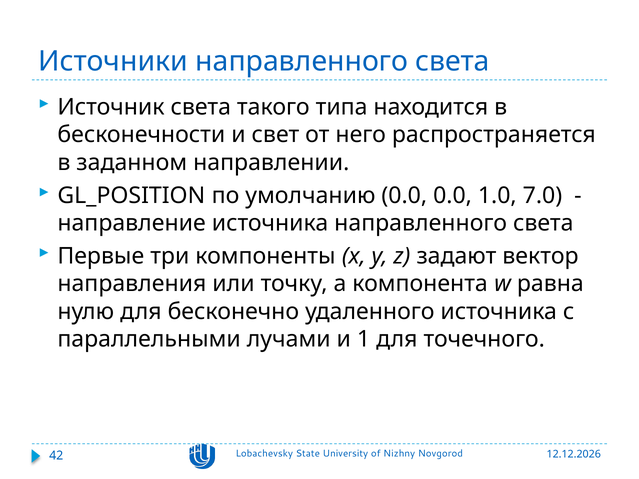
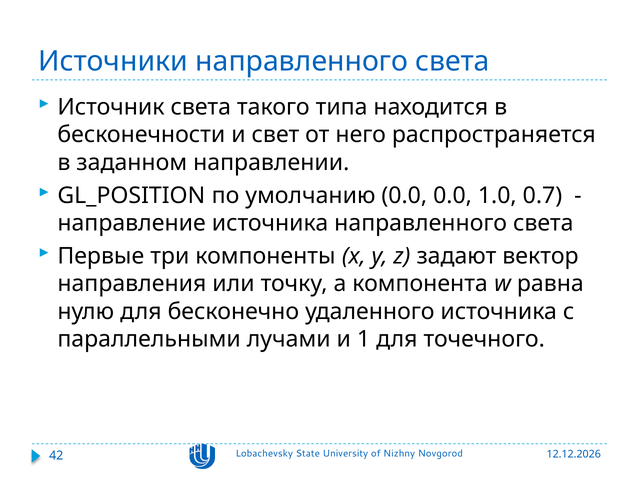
7.0: 7.0 -> 0.7 (542, 196)
